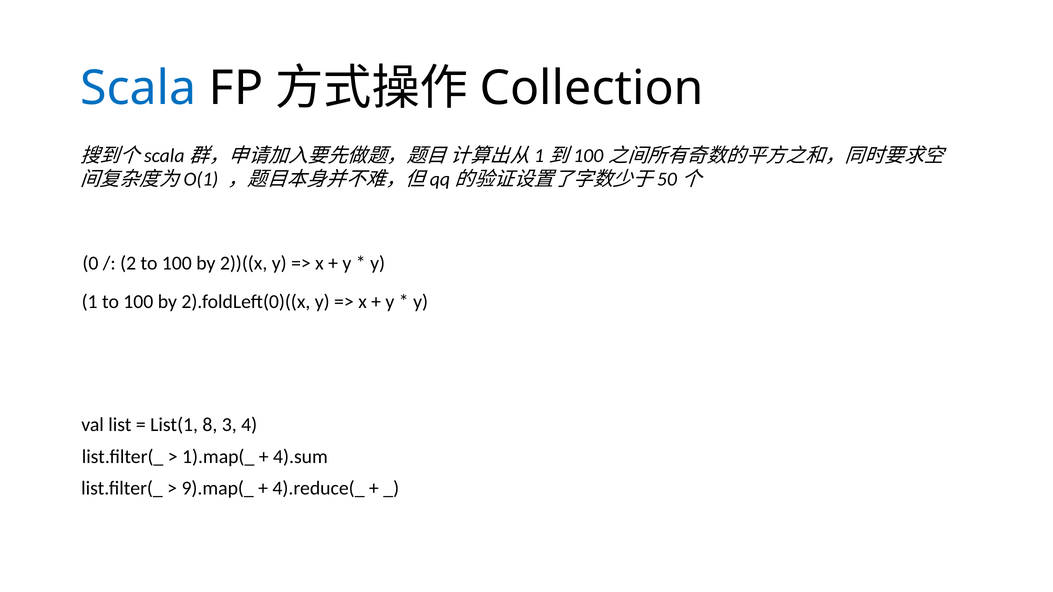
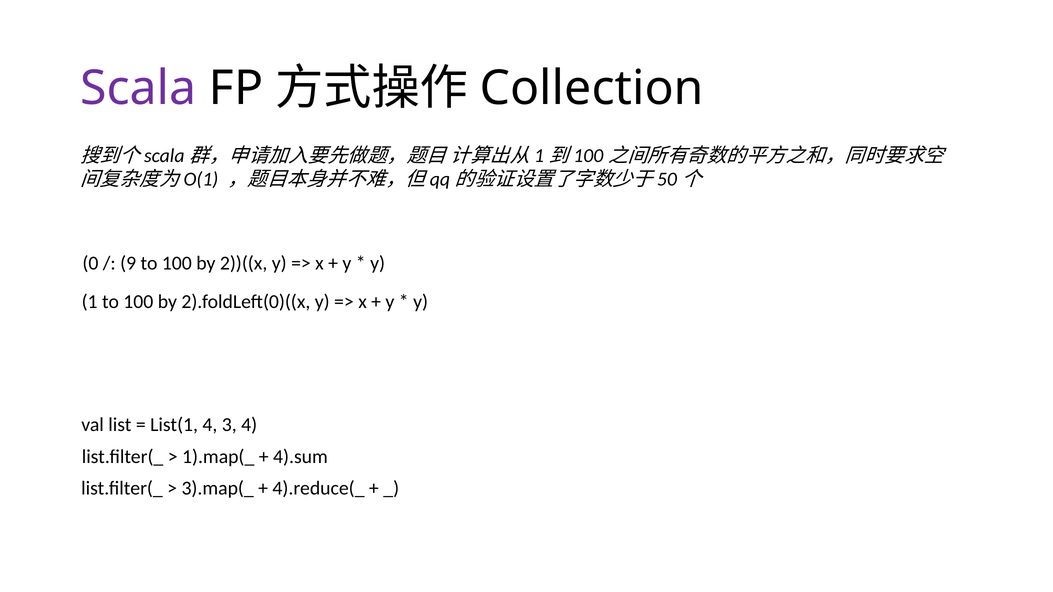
Scala colour: blue -> purple (138, 88)
2: 2 -> 9 (128, 264)
List(1 8: 8 -> 4 (210, 425)
9).map(_: 9).map(_ -> 3).map(_ (218, 489)
